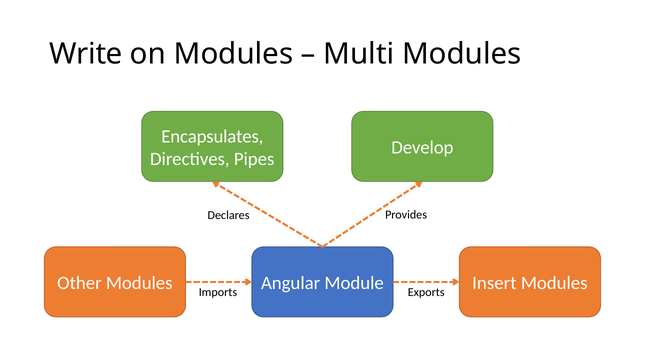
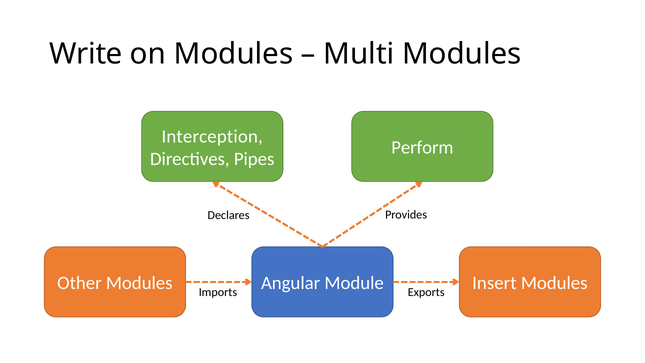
Encapsulates: Encapsulates -> Interception (212, 136)
Develop: Develop -> Perform (422, 148)
